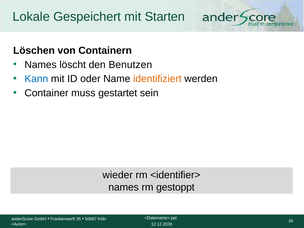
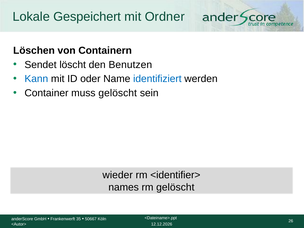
Starten: Starten -> Ordner (165, 17)
Names: Names -> Sendet (41, 65)
identifiziert colour: orange -> blue (157, 79)
muss gestartet: gestartet -> gelöscht (118, 93)
rm gestoppt: gestoppt -> gelöscht (175, 187)
